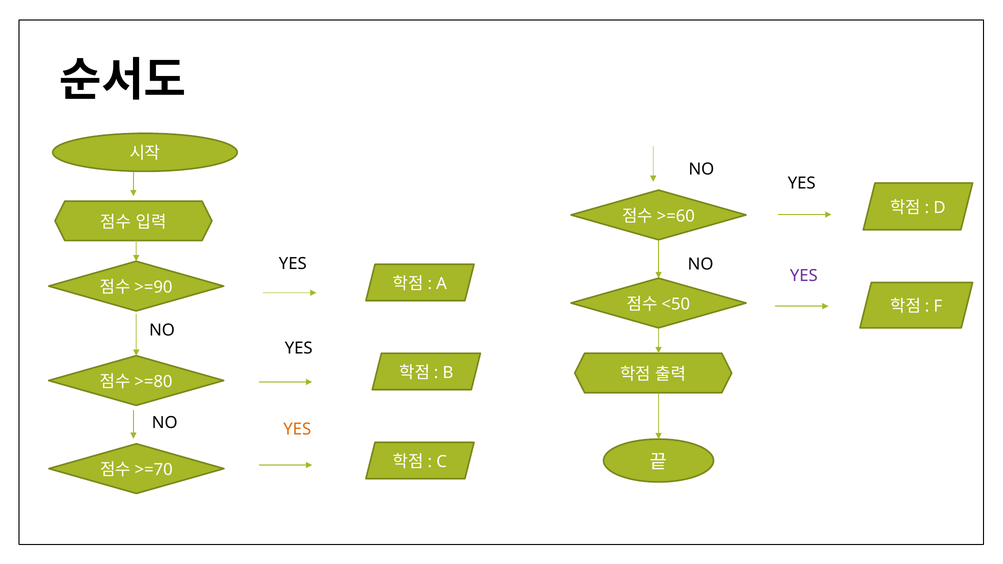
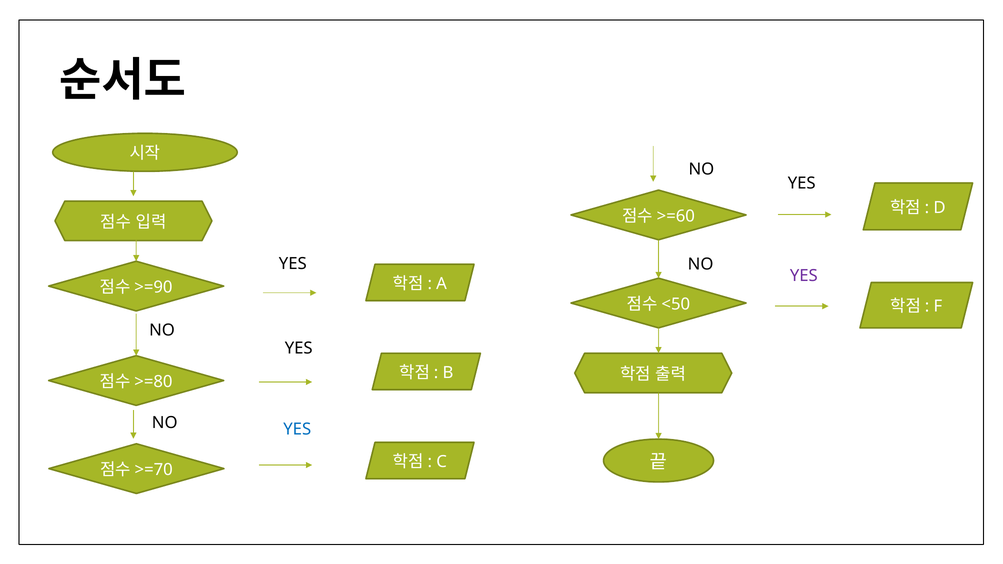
YES colour: orange -> blue (297, 430)
